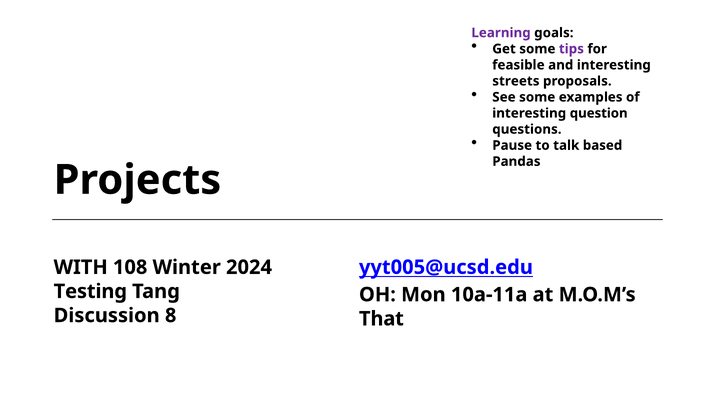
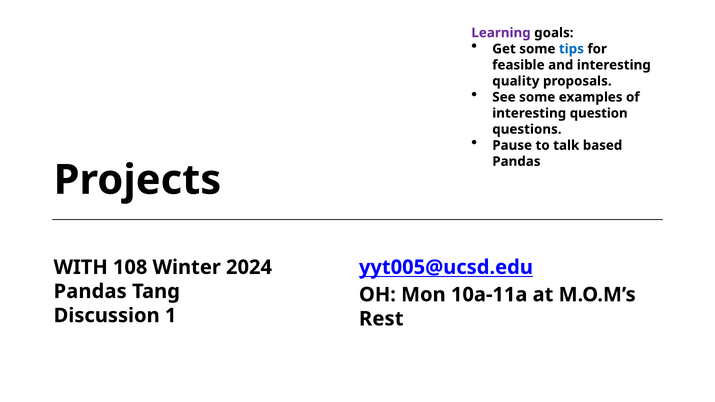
tips colour: purple -> blue (571, 49)
streets: streets -> quality (516, 81)
Testing: Testing -> Pandas (90, 292)
8: 8 -> 1 (171, 316)
That: That -> Rest (381, 319)
